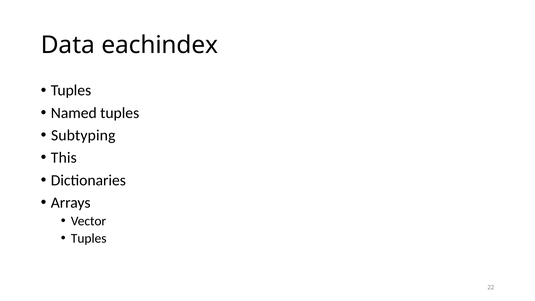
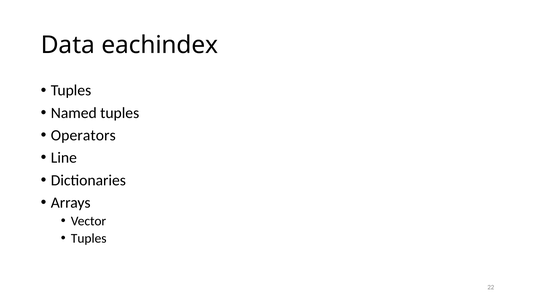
Subtyping: Subtyping -> Operators (83, 135)
This: This -> Line (64, 158)
